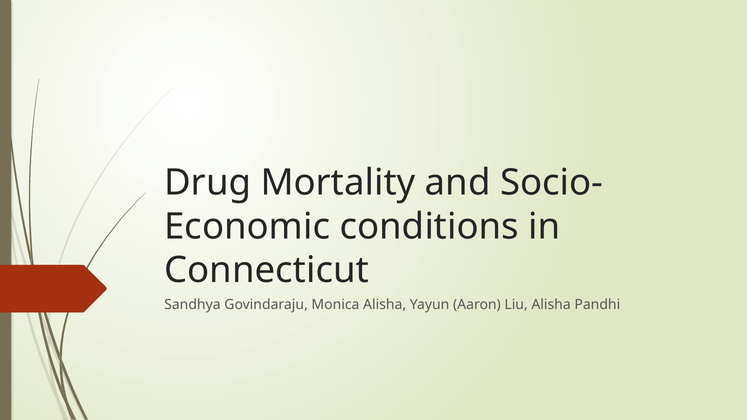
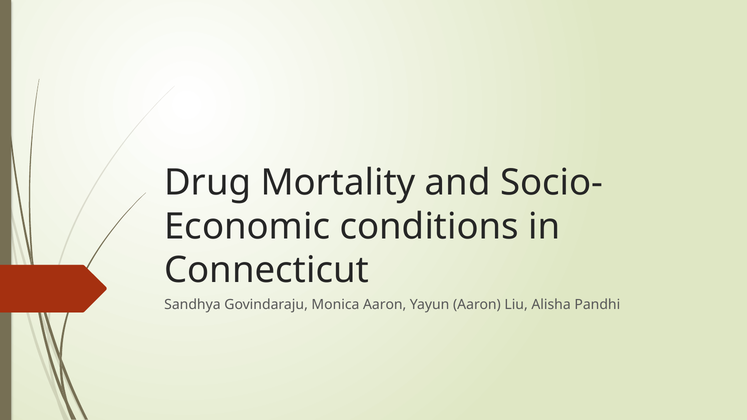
Monica Alisha: Alisha -> Aaron (385, 305)
